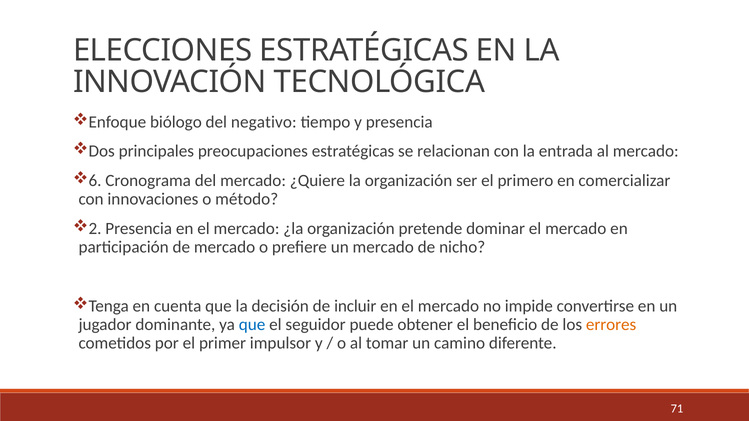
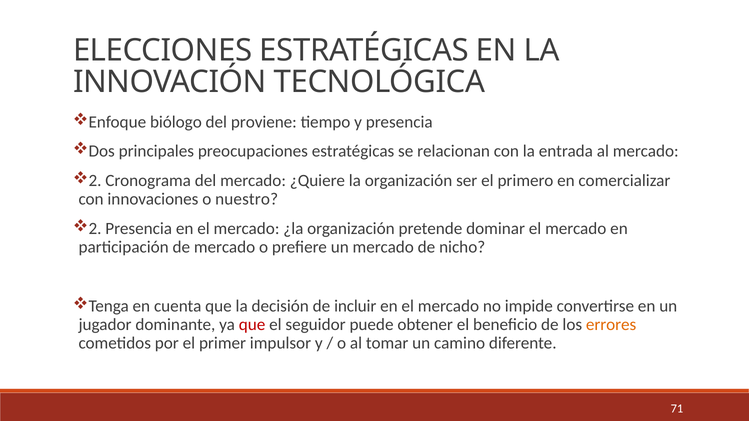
negativo: negativo -> proviene (264, 122)
6: 6 -> 2 (95, 181)
método: método -> nuestro (247, 199)
que colour: blue -> red (252, 325)
